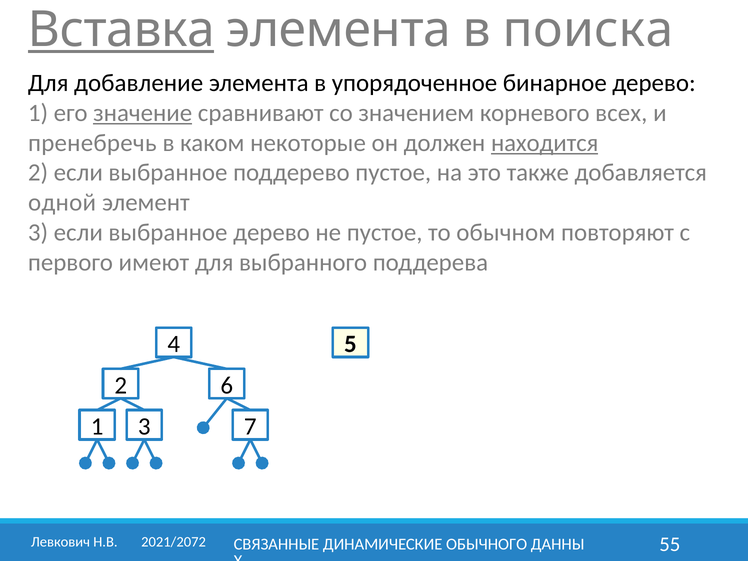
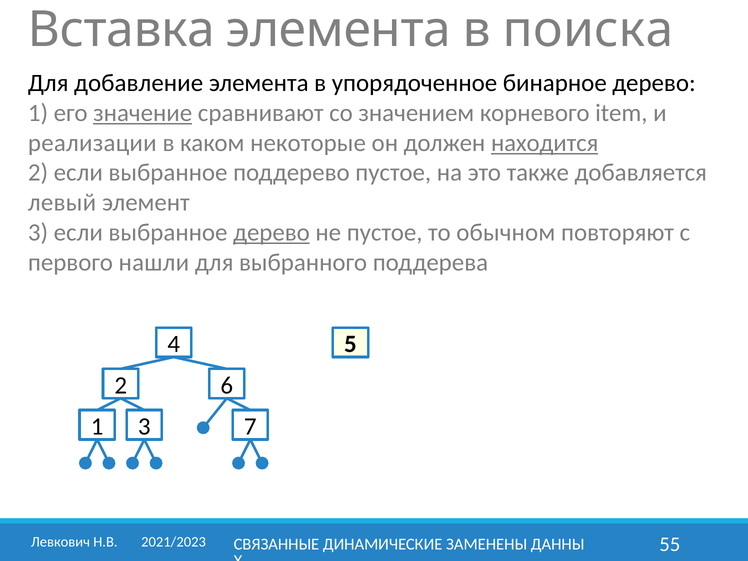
Вставка underline: present -> none (121, 30)
всех: всех -> item (621, 113)
пренебречь: пренебречь -> реализации (92, 143)
одной: одной -> левый (62, 203)
дерево underline: none -> present (271, 233)
имеют: имеют -> нашли (154, 262)
2021/2072: 2021/2072 -> 2021/2023 (174, 542)
ОБЫЧНОГО: ОБЫЧНОГО -> ЗАМЕНЕНЫ (487, 544)
